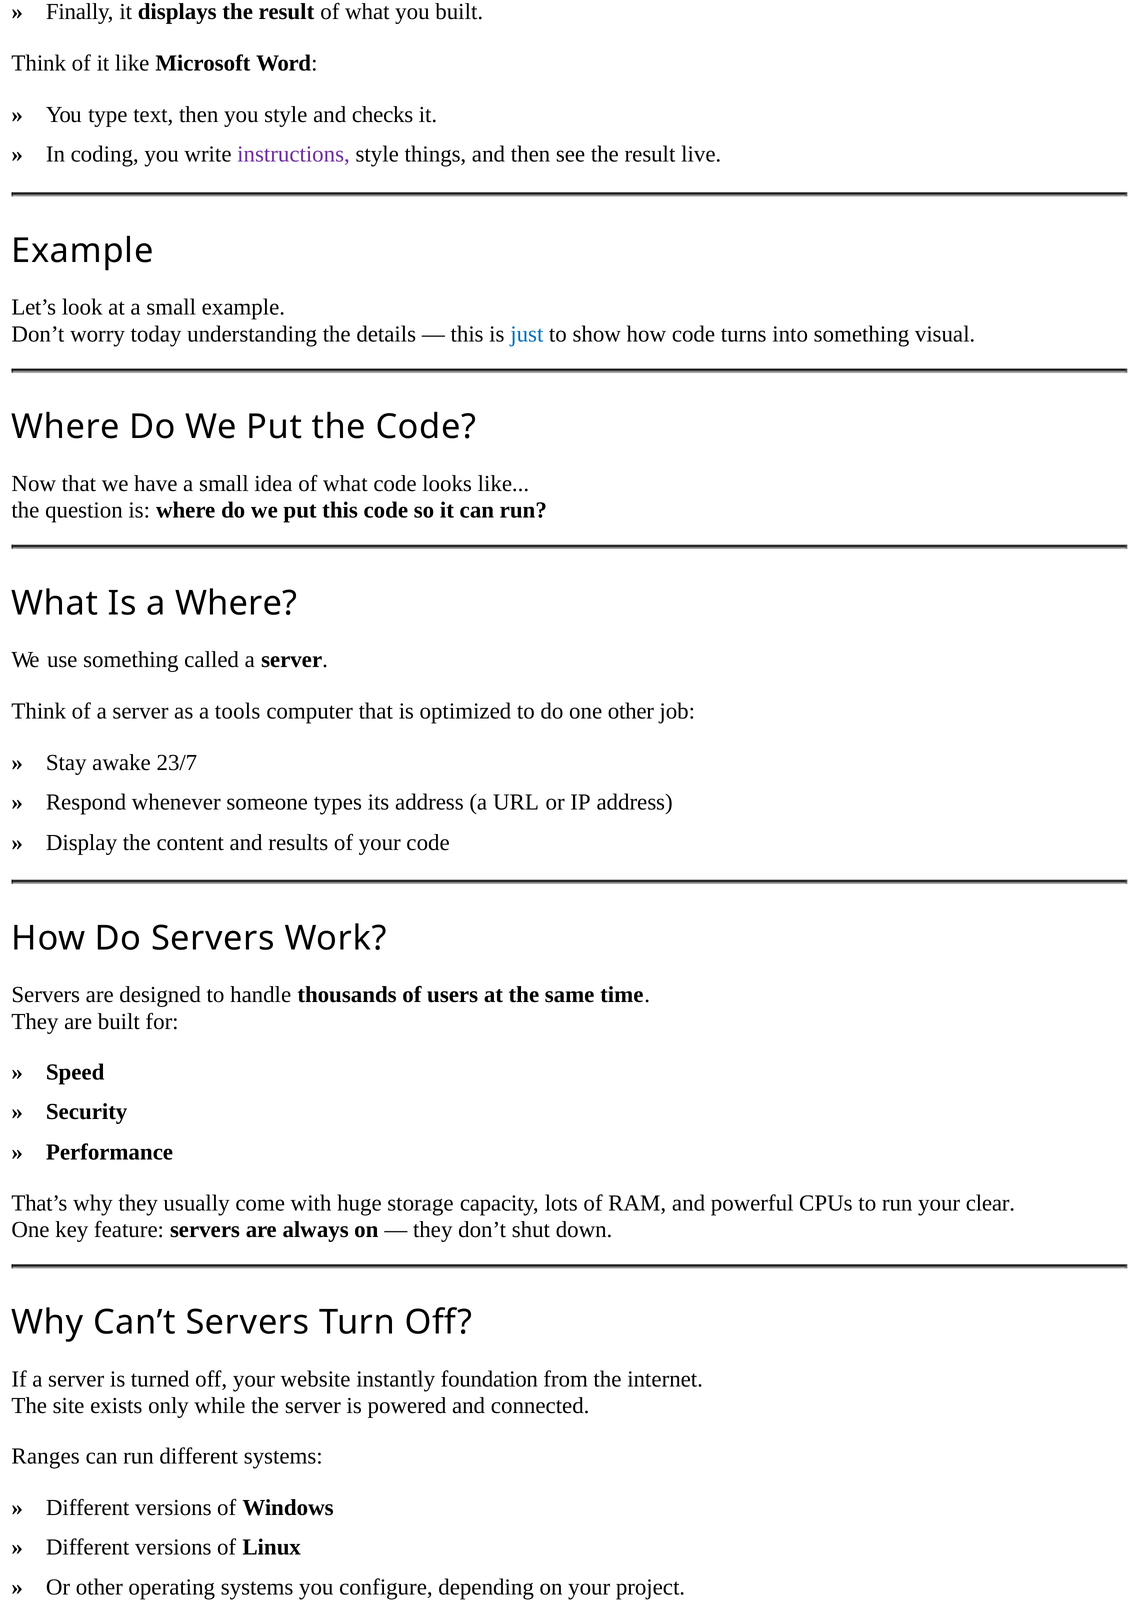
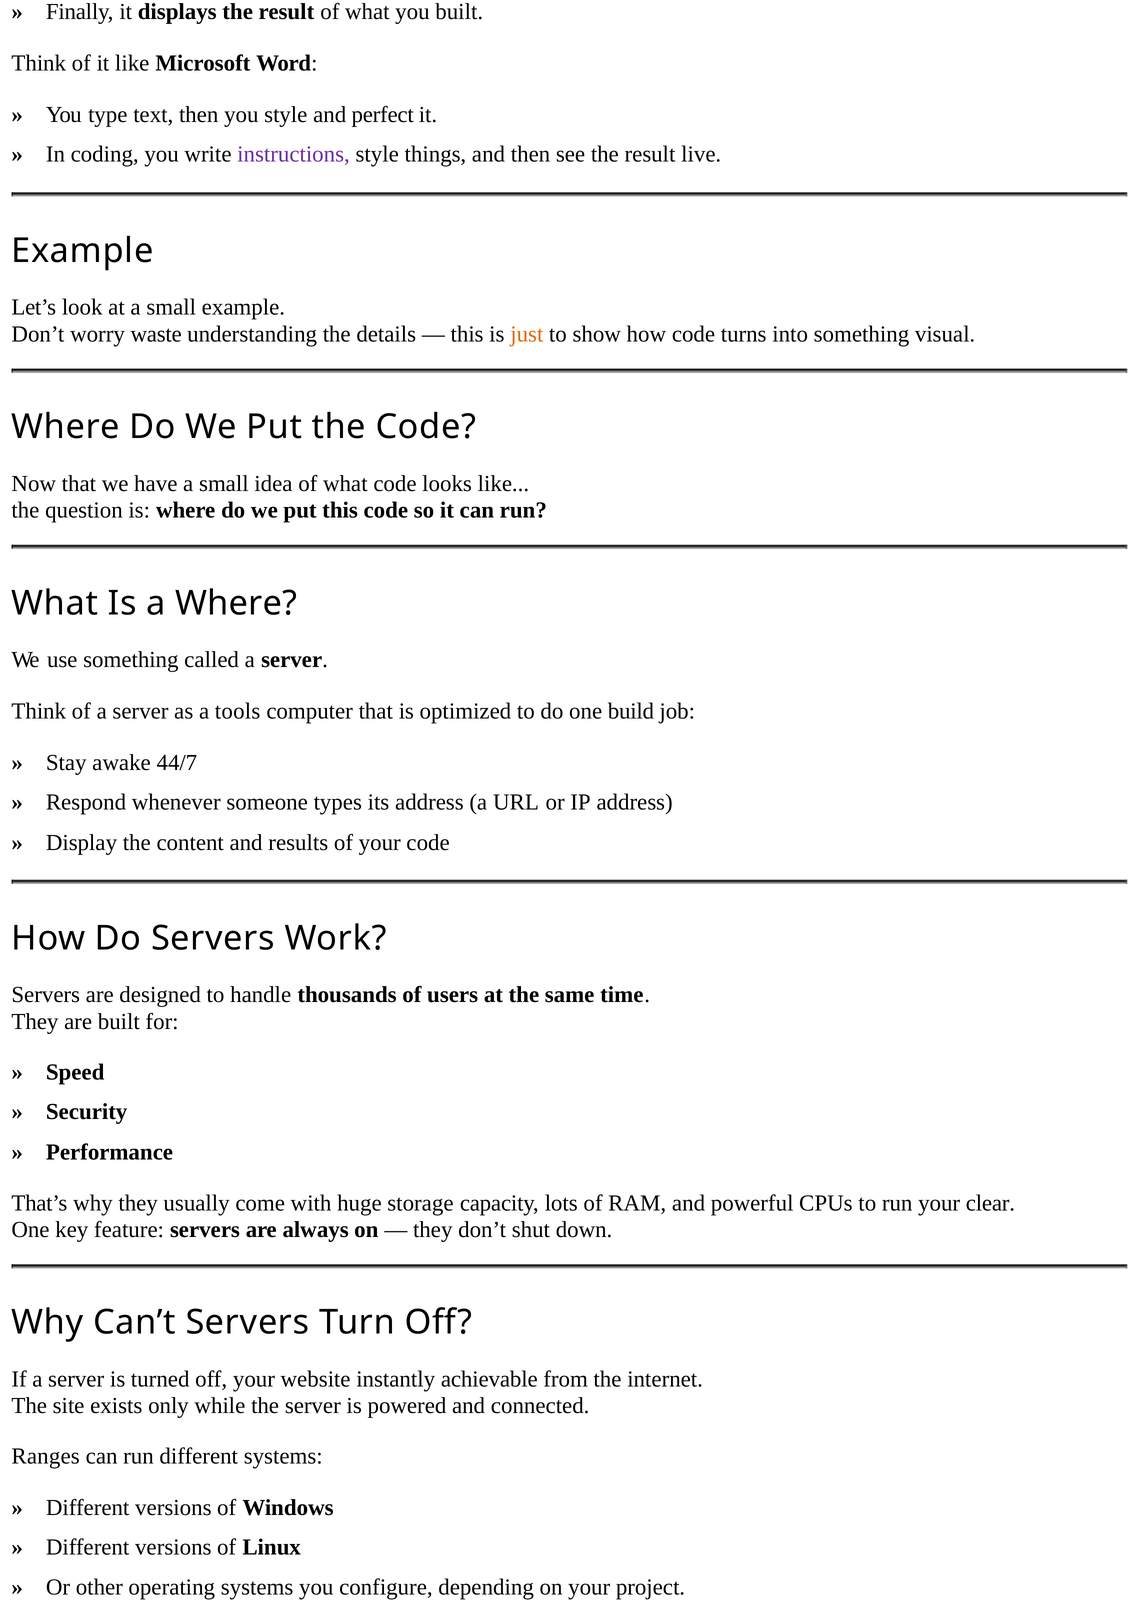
checks: checks -> perfect (383, 115)
today: today -> waste (156, 334)
just colour: blue -> orange (527, 334)
one other: other -> build (631, 711)
23/7: 23/7 -> 44/7 (177, 763)
foundation: foundation -> achievable (489, 1380)
